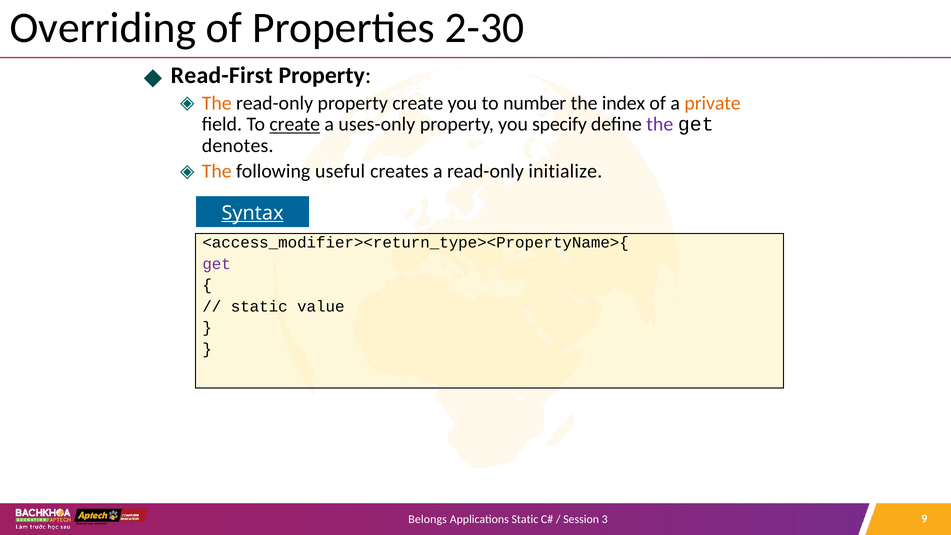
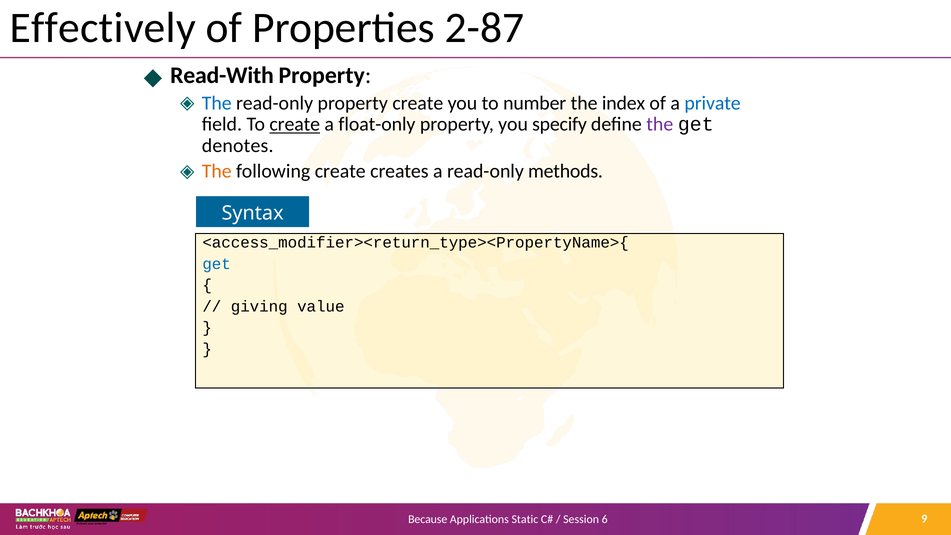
Overriding: Overriding -> Effectively (103, 28)
2-30: 2-30 -> 2-87 (484, 28)
Read-First: Read-First -> Read-With (222, 75)
The colour: orange -> blue (217, 103)
private colour: orange -> blue (713, 103)
uses-only: uses-only -> float-only (377, 124)
following useful: useful -> create (340, 171)
initialize: initialize -> methods (566, 171)
Syntax underline: present -> none (253, 213)
get colour: purple -> blue (217, 264)
static: static -> giving (259, 306)
Belongs: Belongs -> Because (428, 519)
3: 3 -> 6 (605, 519)
